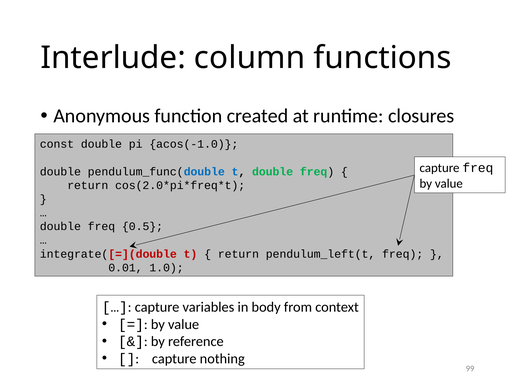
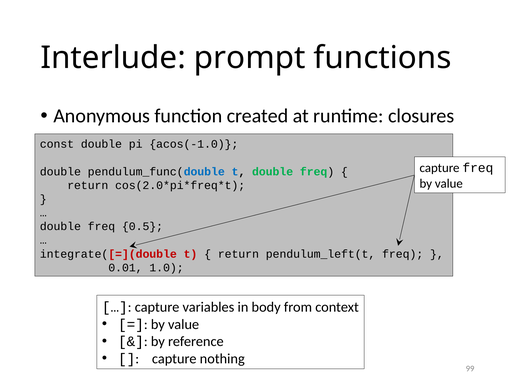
column: column -> prompt (250, 58)
